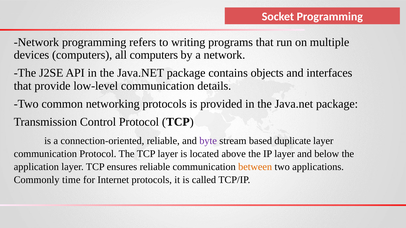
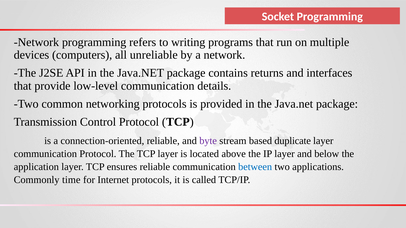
all computers: computers -> unreliable (154, 55)
objects: objects -> returns (267, 73)
between colour: orange -> blue (255, 167)
